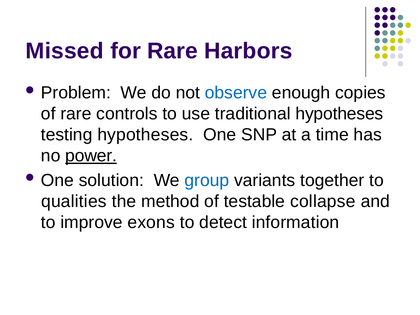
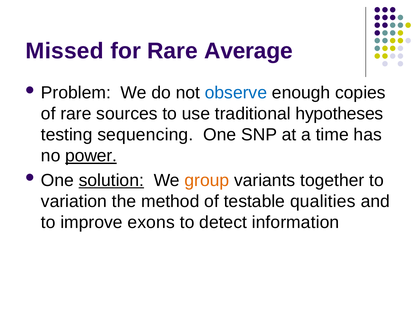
Harbors: Harbors -> Average (248, 51)
controls: controls -> sources (127, 114)
testing hypotheses: hypotheses -> sequencing (145, 135)
solution underline: none -> present (111, 180)
group colour: blue -> orange (207, 180)
qualities: qualities -> variation (74, 201)
collapse: collapse -> qualities (323, 201)
